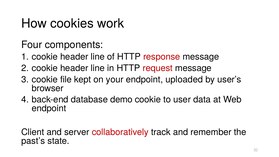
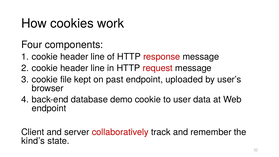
your: your -> past (115, 79)
past’s: past’s -> kind’s (33, 141)
